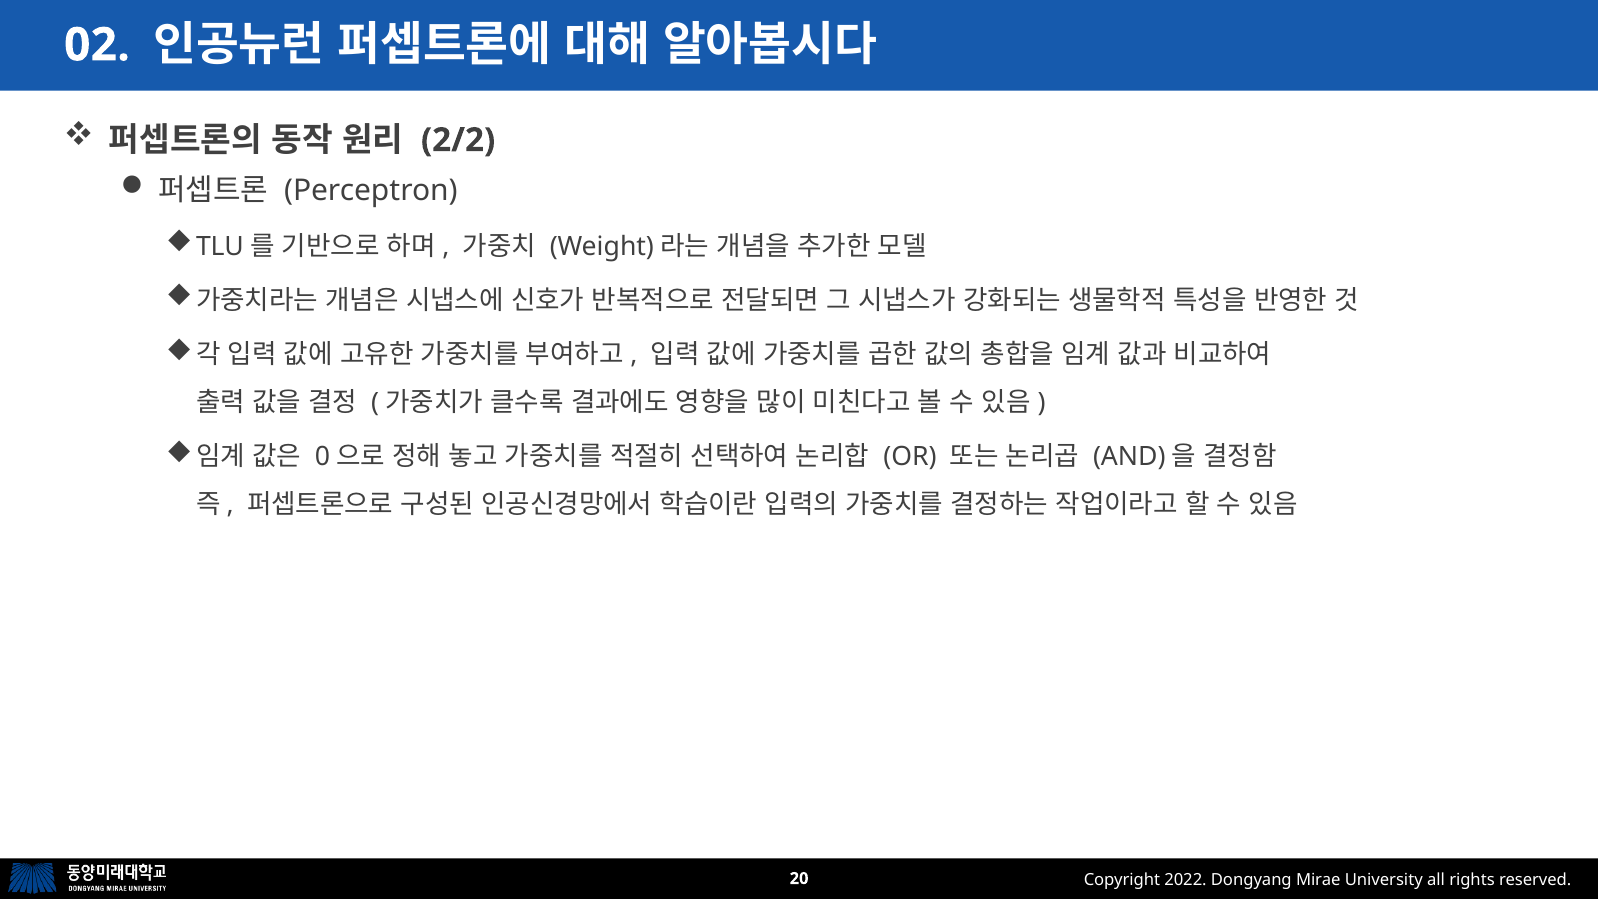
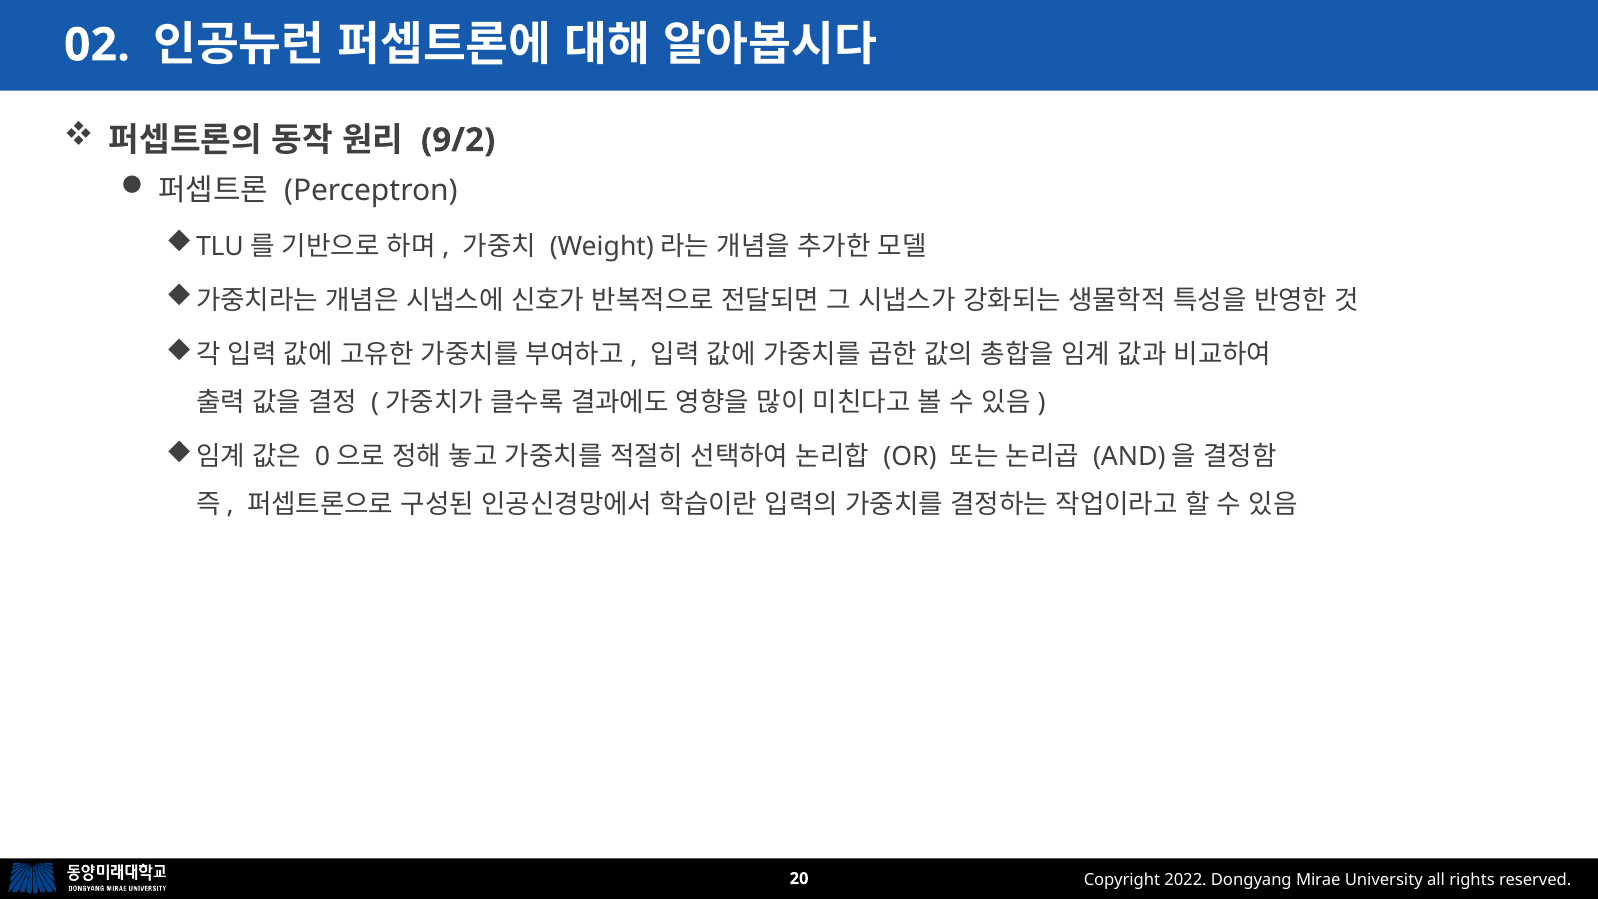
2/2: 2/2 -> 9/2 (458, 140)
